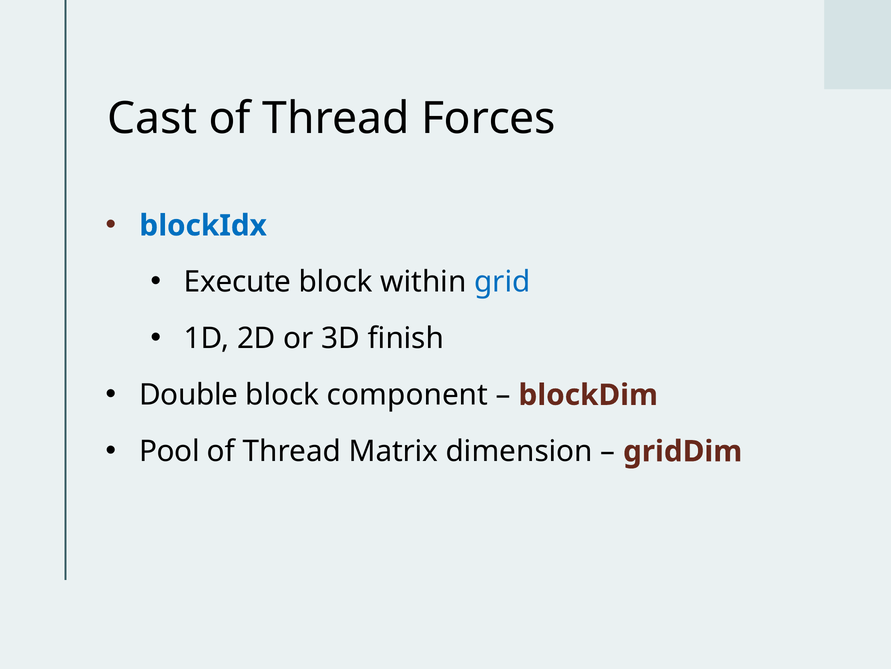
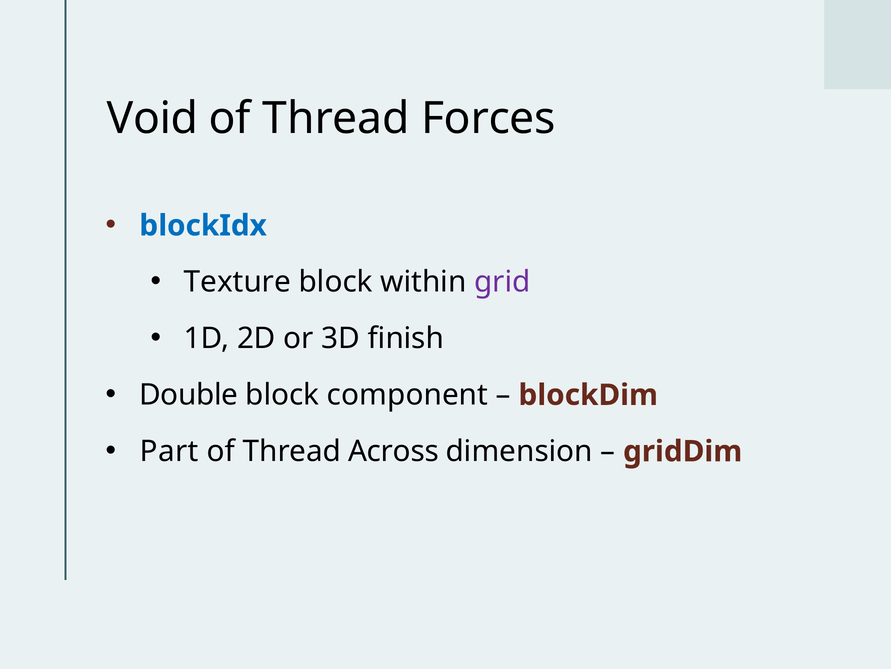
Cast: Cast -> Void (152, 118)
Execute: Execute -> Texture (237, 282)
grid colour: blue -> purple (502, 282)
Pool: Pool -> Part (169, 451)
Matrix: Matrix -> Across (394, 451)
